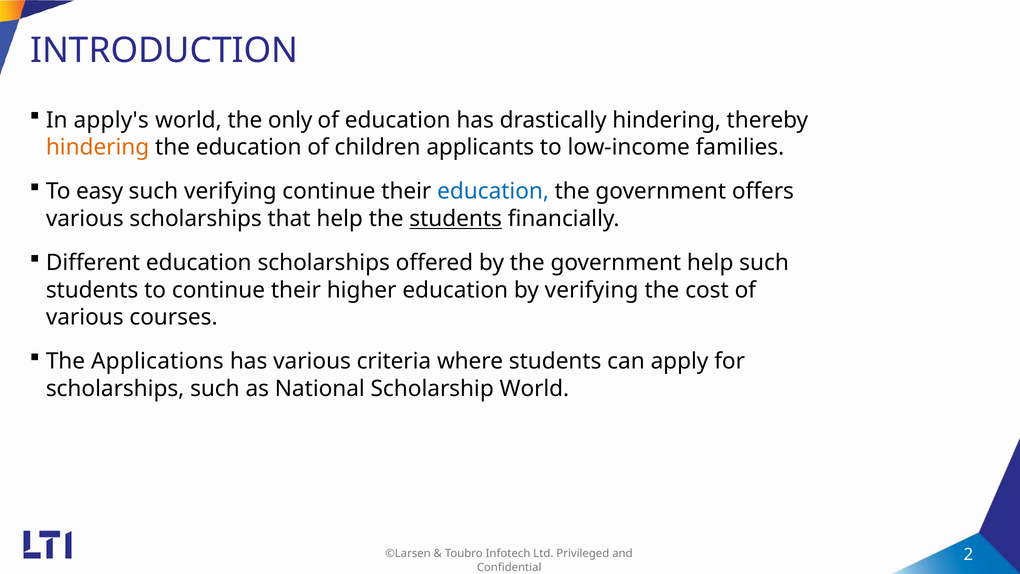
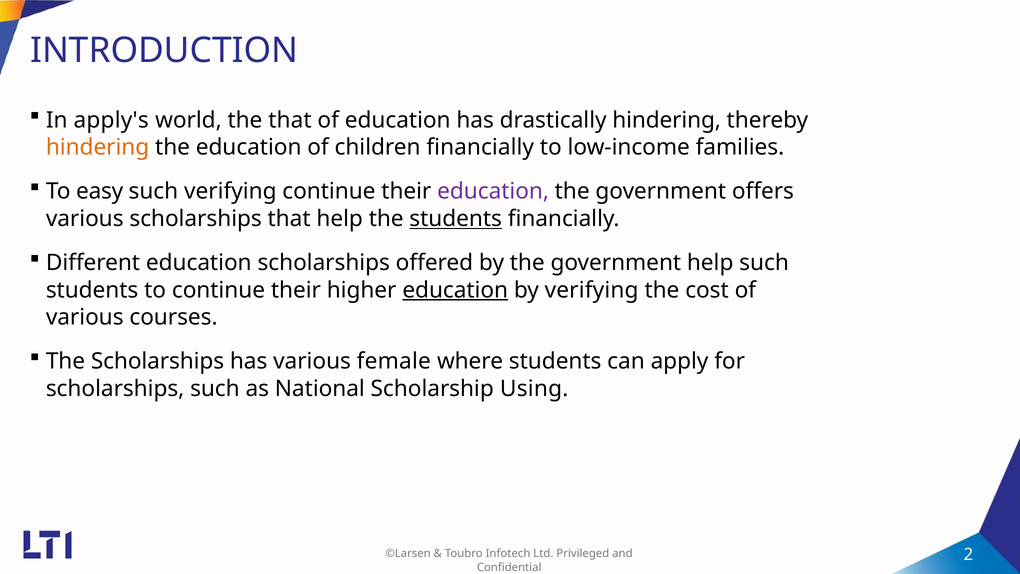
the only: only -> that (290, 120)
children applicants: applicants -> financially (480, 147)
education colour: blue -> purple (493, 191)
education underline: none -> present (455, 290)
The Applications: Applications -> Scholarships (158, 361)
criteria: criteria -> female (394, 361)
Scholarship World: World -> Using (534, 389)
